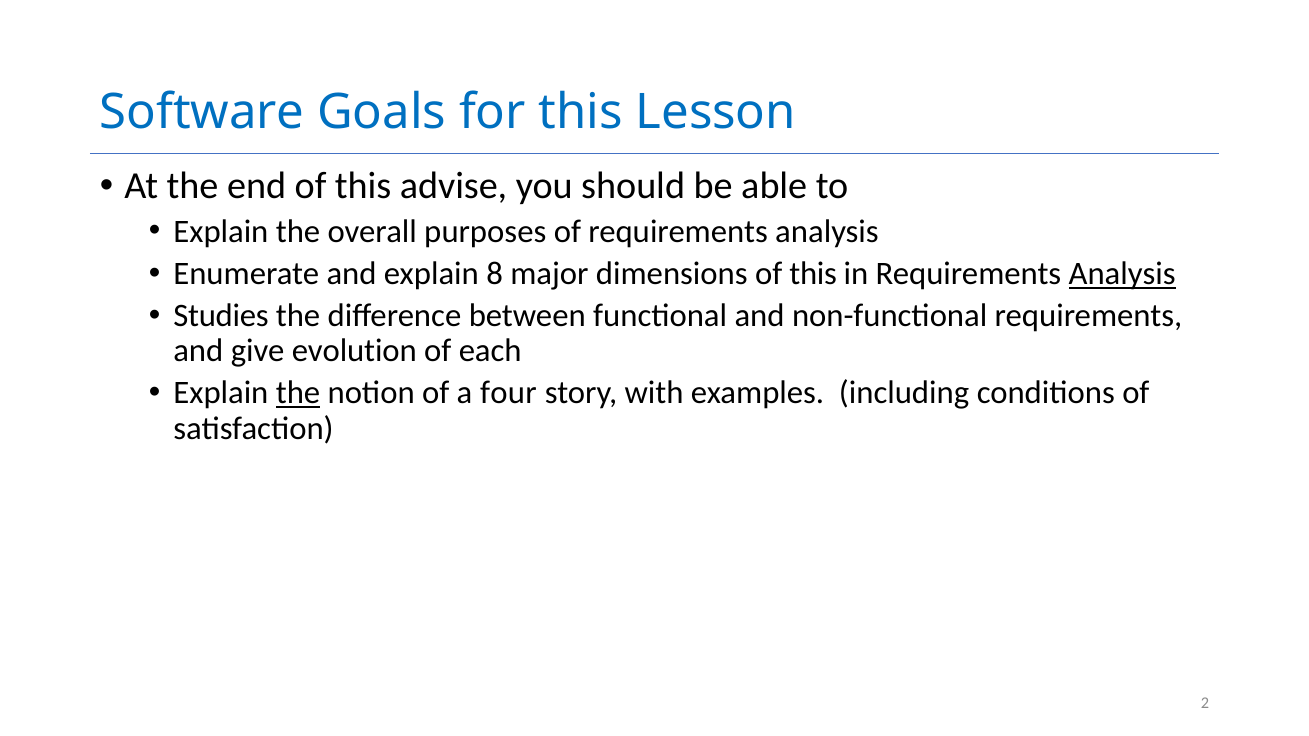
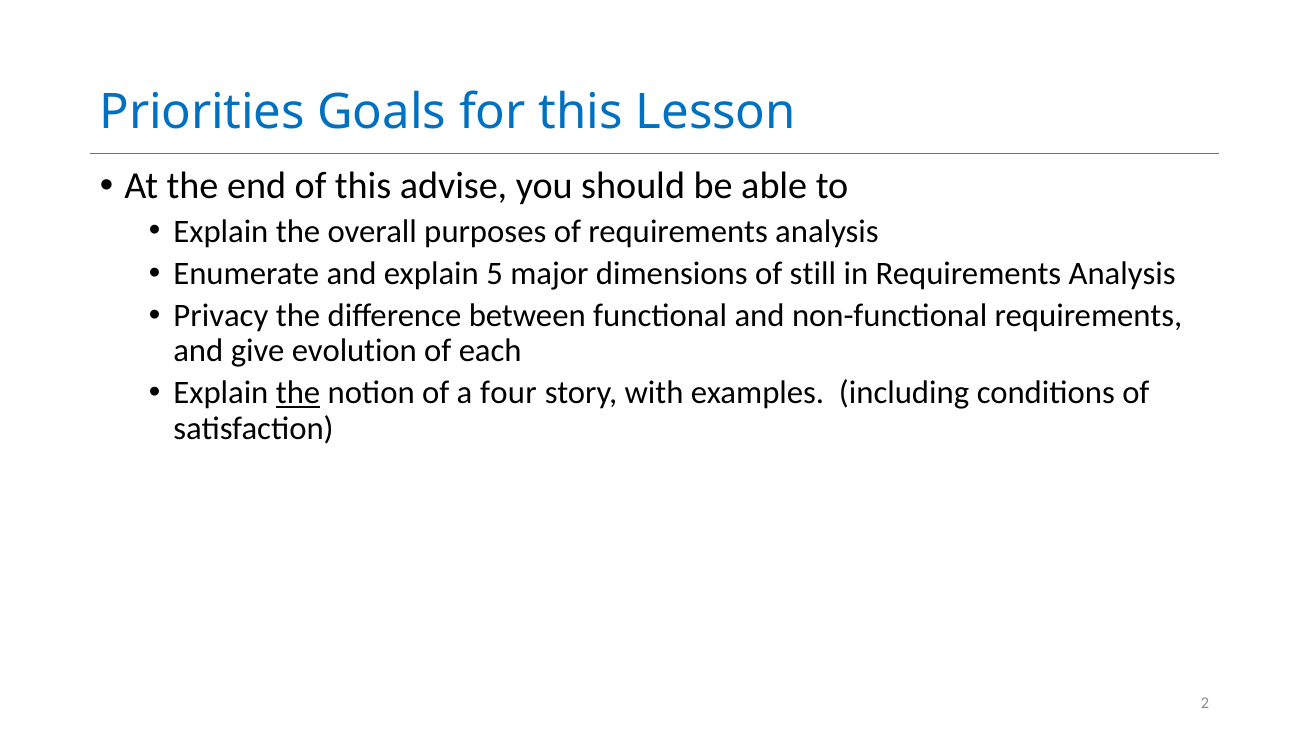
Software: Software -> Priorities (202, 113)
8: 8 -> 5 (495, 274)
dimensions of this: this -> still (813, 274)
Analysis underline: present -> none (1122, 274)
Studies: Studies -> Privacy (221, 316)
